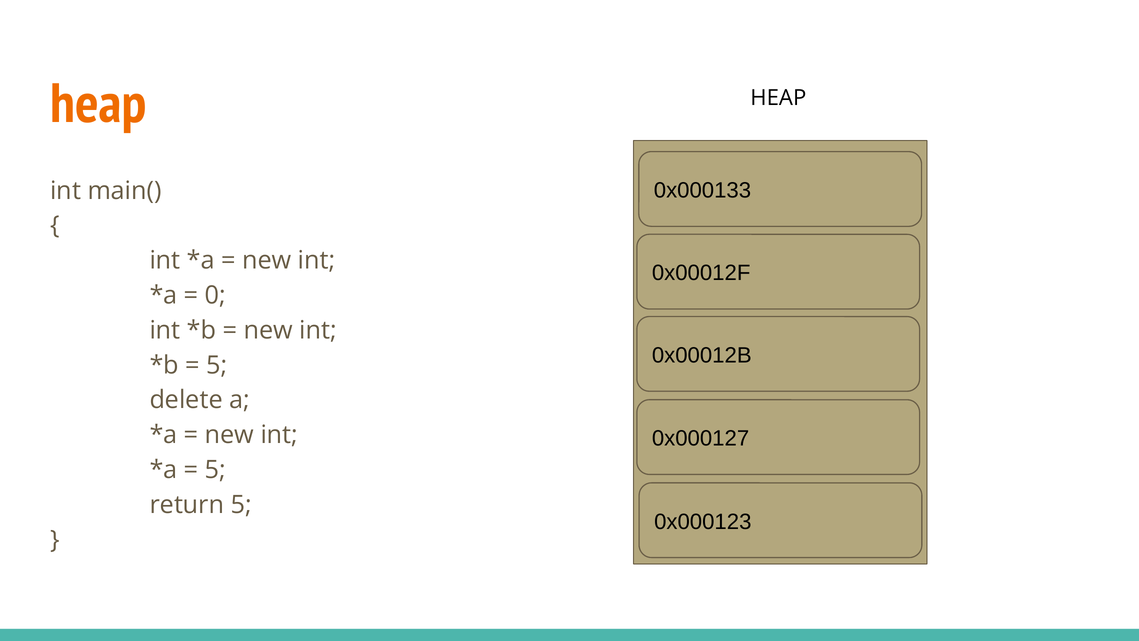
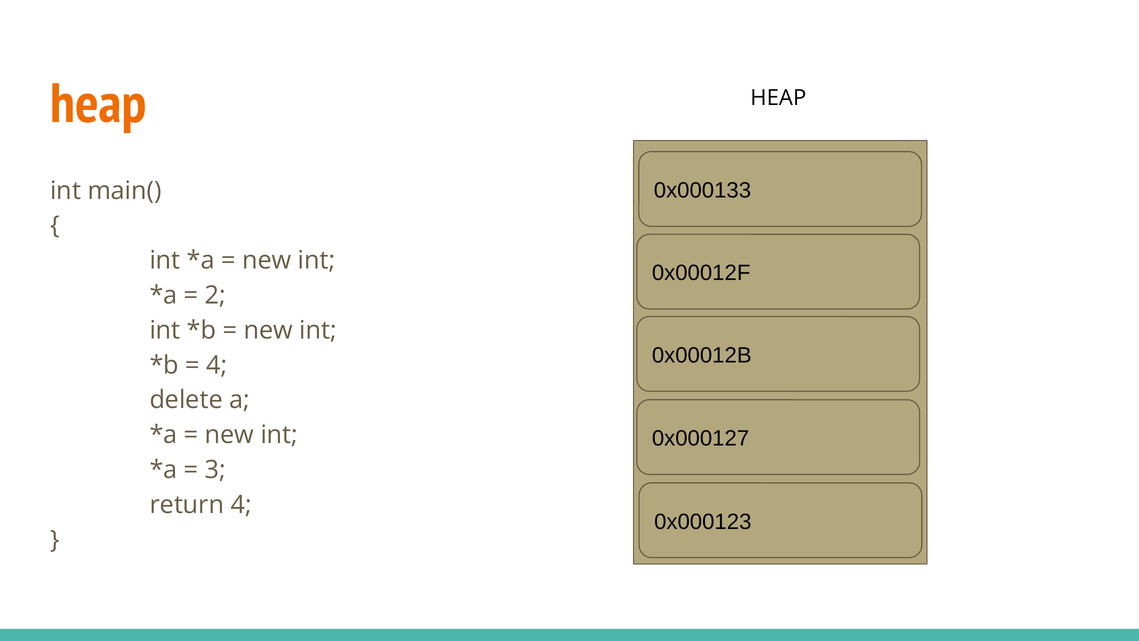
0: 0 -> 2 (215, 295)
5: 5 -> 4 (217, 365)
5: 5 -> 3 (215, 470)
return 5: 5 -> 4 (241, 505)
